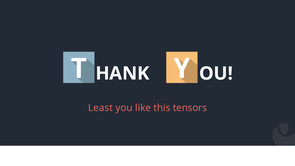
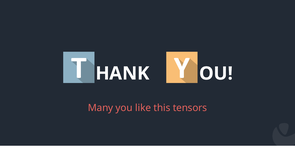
Least: Least -> Many (101, 108)
